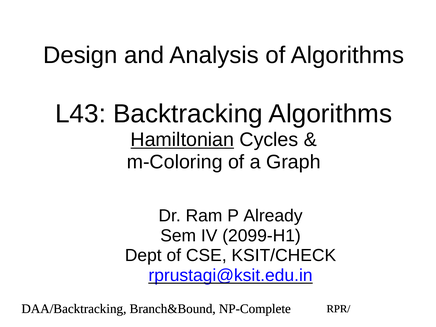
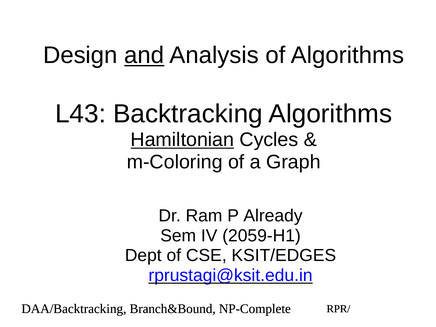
and underline: none -> present (144, 55)
2099-H1: 2099-H1 -> 2059-H1 (262, 236)
KSIT/CHECK: KSIT/CHECK -> KSIT/EDGES (284, 256)
